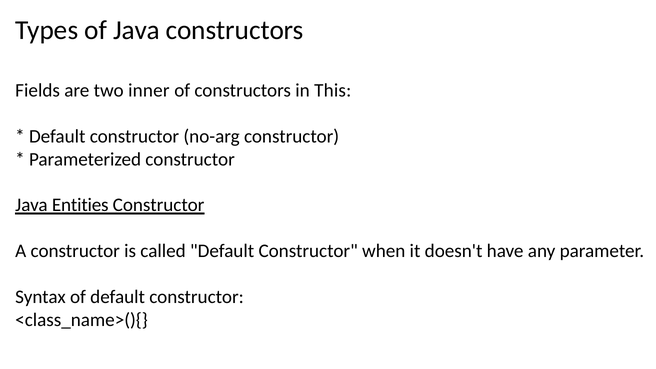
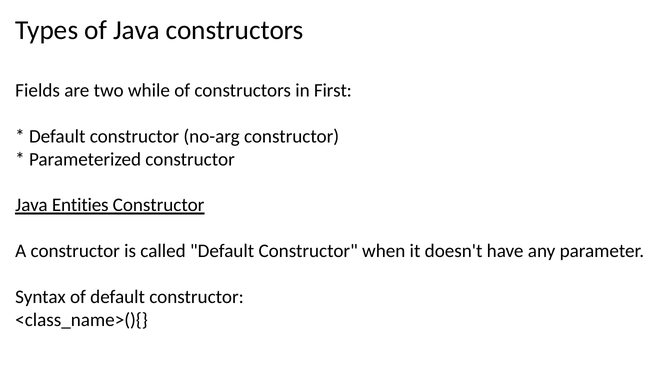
inner: inner -> while (149, 90)
This: This -> First (333, 90)
